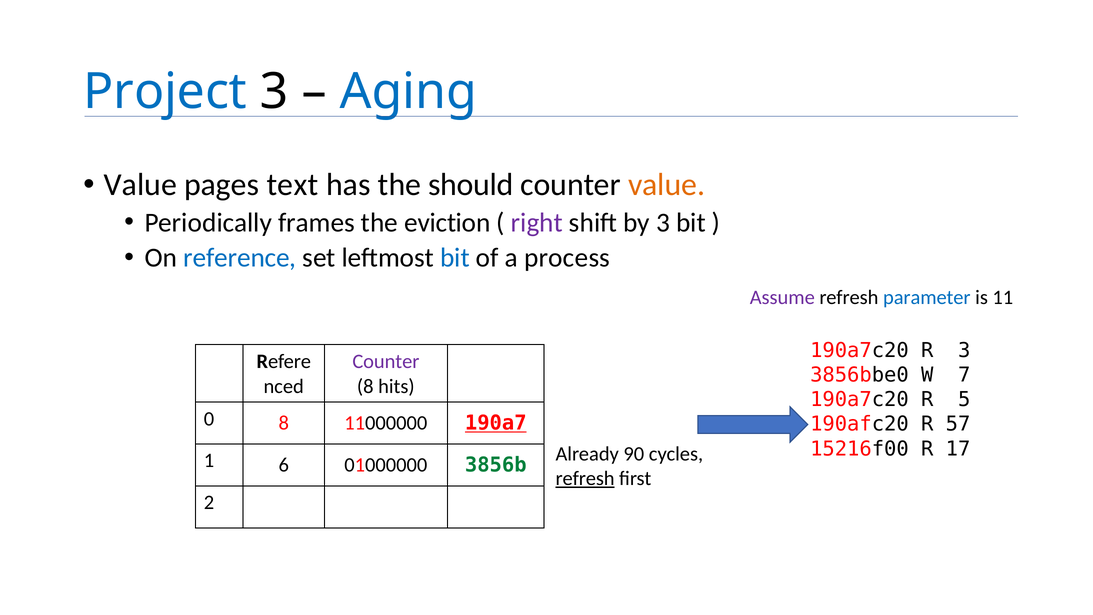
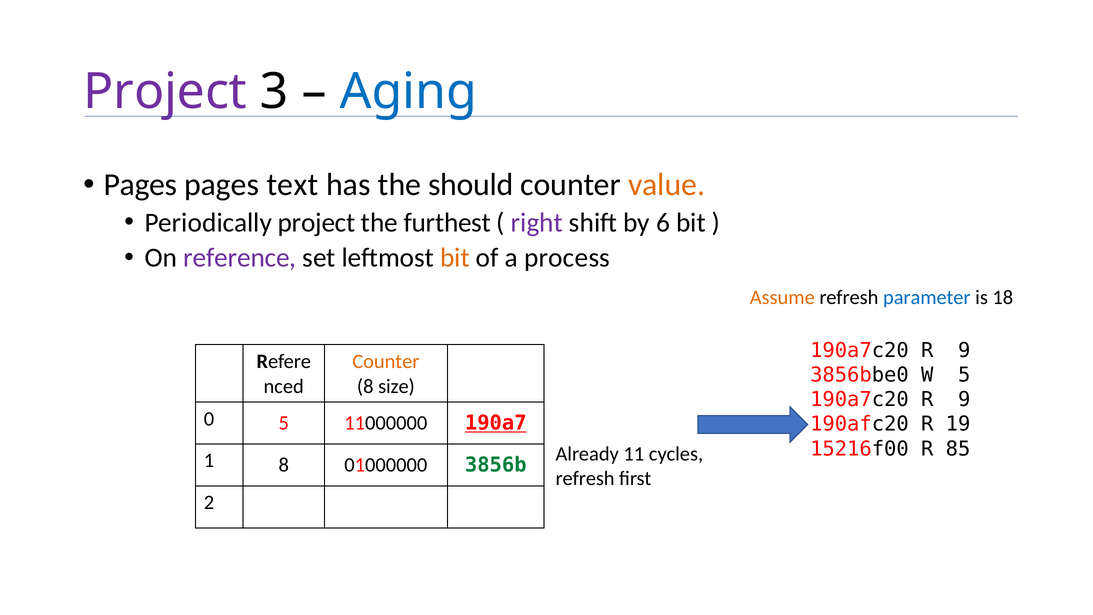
Project colour: blue -> purple (165, 92)
Value: Value -> Pages (140, 185)
Periodically frames: frames -> project (317, 222)
eviction: eviction -> furthest (447, 222)
by 3: 3 -> 6 (663, 222)
reference colour: blue -> purple (240, 258)
bit colour: blue -> orange (455, 258)
Assume colour: purple -> orange (782, 297)
11: 11 -> 18 (1003, 297)
3: 3 -> 9 (964, 350)
Counter colour: purple -> orange (386, 361)
W 7: 7 -> 5 (964, 375)
hits: hits -> size (396, 386)
5: 5 -> 9 (964, 399)
0 8: 8 -> 5 (284, 423)
57: 57 -> 19 (958, 424)
17: 17 -> 85 (958, 449)
90: 90 -> 11 (634, 454)
1 6: 6 -> 8 (284, 465)
refresh underline: present -> none (585, 478)
